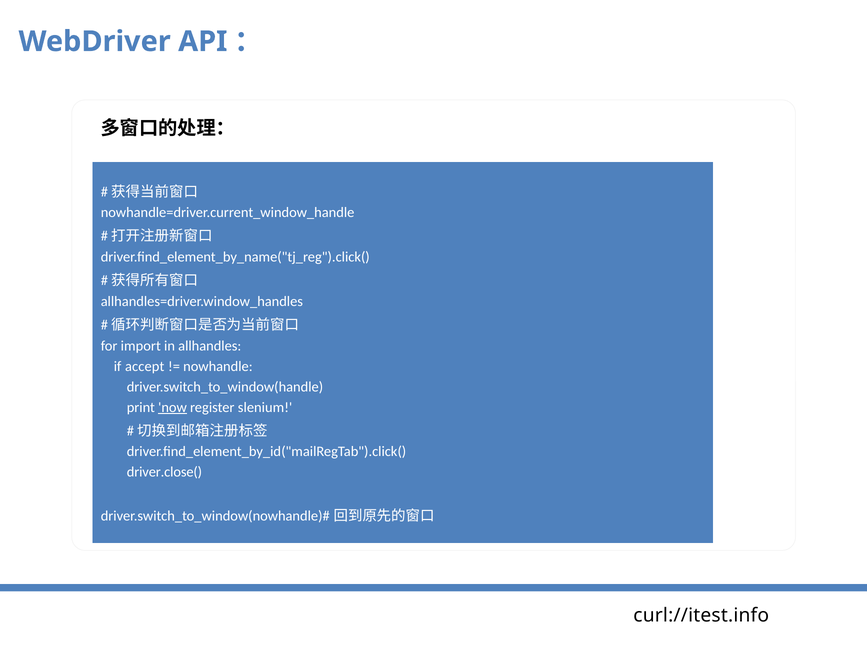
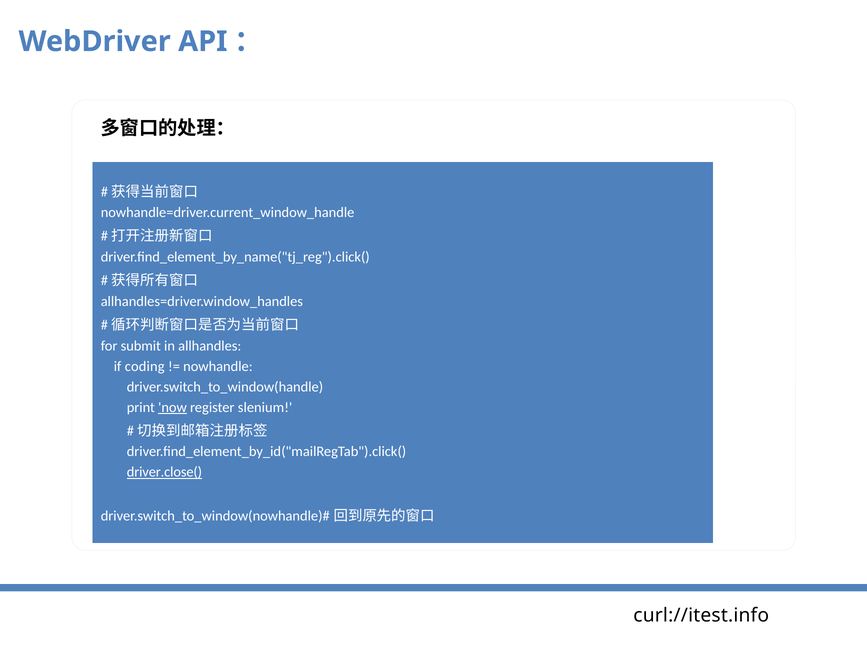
import: import -> submit (141, 346)
accept: accept -> coding (145, 366)
driver.close( underline: none -> present (164, 472)
